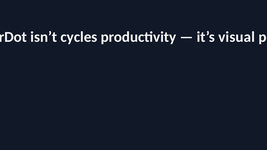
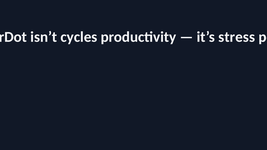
visual: visual -> stress (237, 37)
